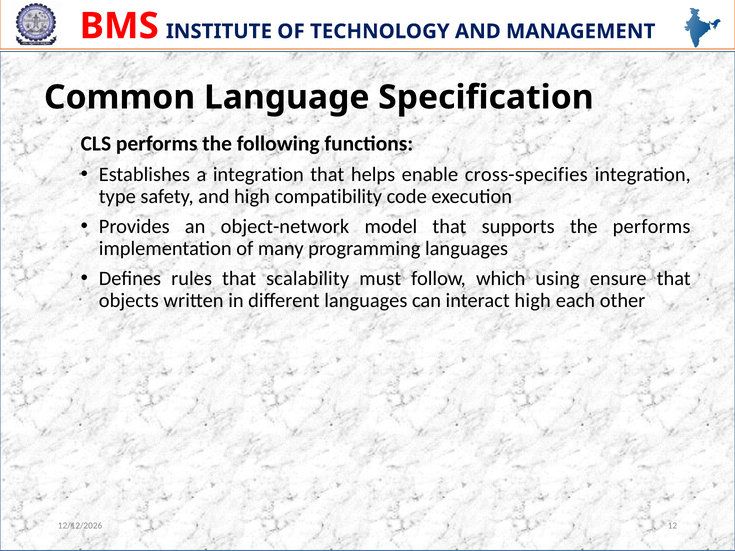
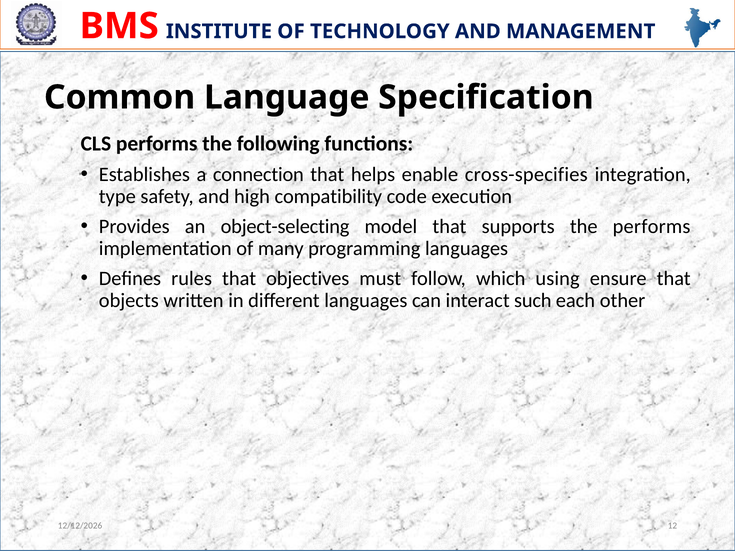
a integration: integration -> connection (258, 174)
object-network: object-network -> object-selecting (285, 226)
scalability: scalability -> objectives (308, 278)
interact high: high -> such (533, 300)
